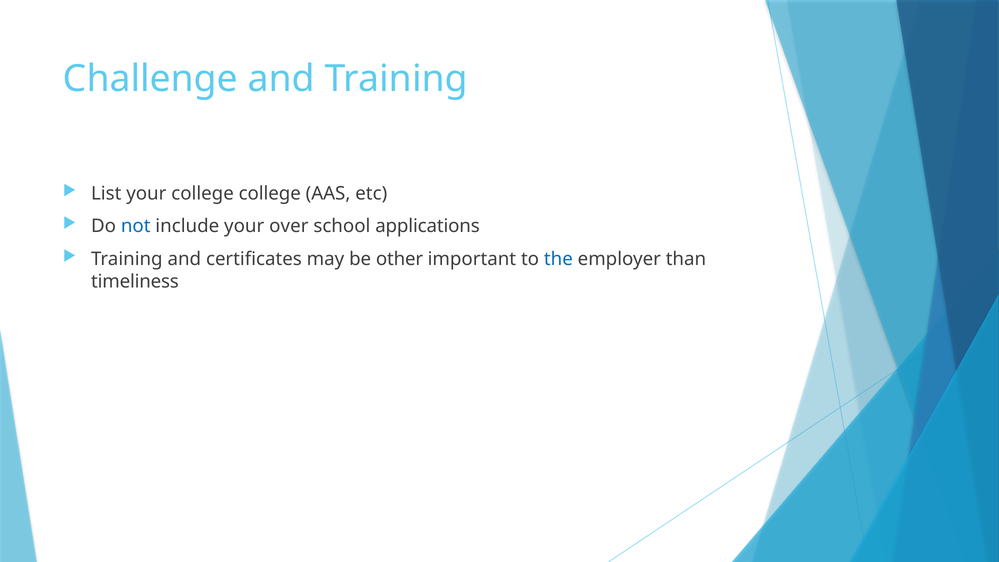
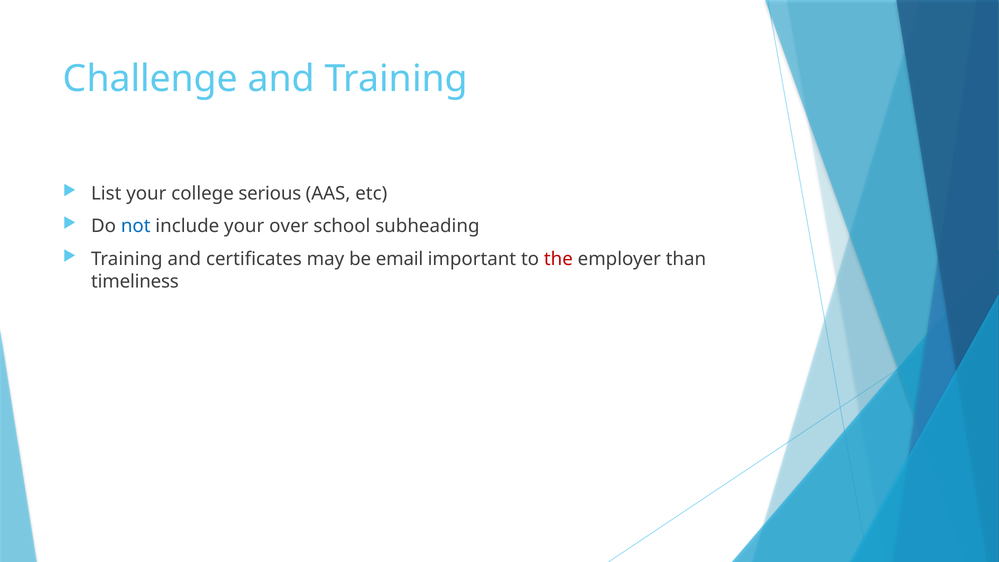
college college: college -> serious (270, 193)
applications: applications -> subheading (427, 226)
other: other -> email (400, 259)
the colour: blue -> red (558, 259)
